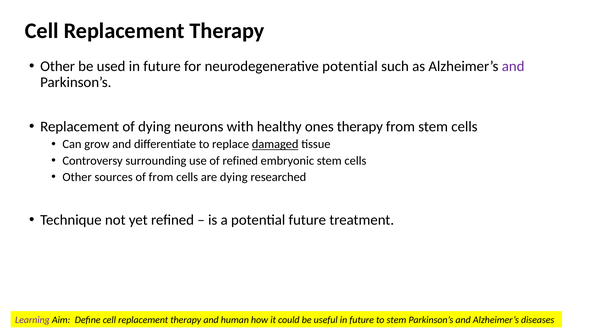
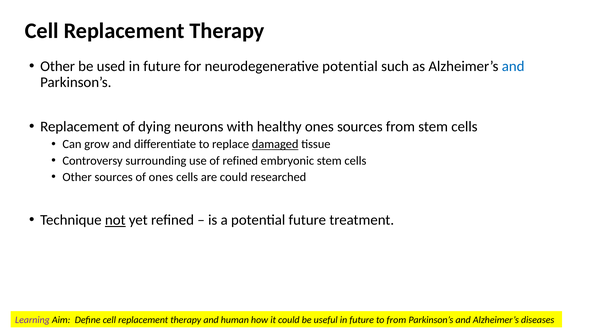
and colour: purple -> blue (513, 66)
ones therapy: therapy -> sources (360, 127)
of from: from -> ones (161, 177)
are dying: dying -> could (234, 177)
not underline: none -> present (115, 220)
to stem: stem -> from (396, 320)
